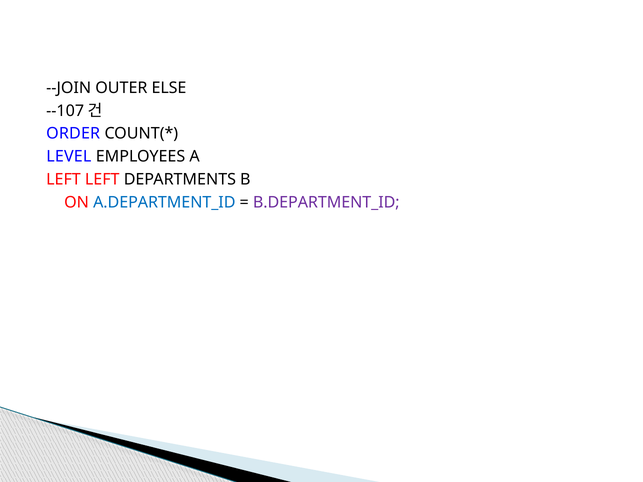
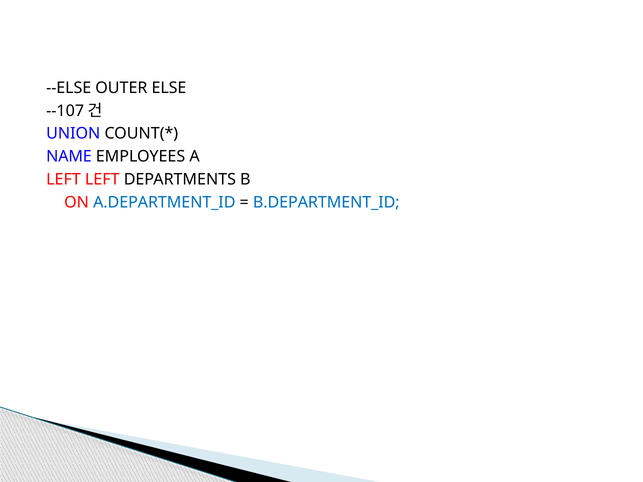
--JOIN: --JOIN -> --ELSE (69, 88)
ORDER: ORDER -> UNION (73, 134)
LEVEL: LEVEL -> NAME (69, 157)
B.DEPARTMENT_ID colour: purple -> blue (326, 202)
